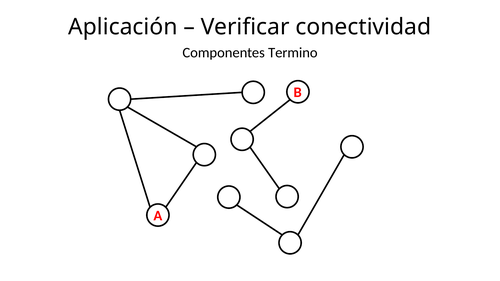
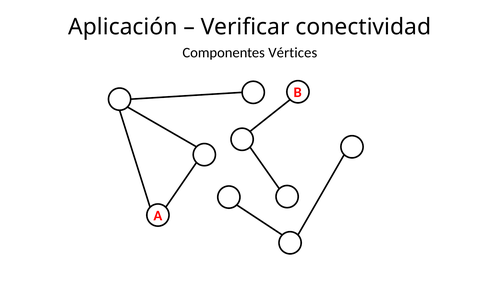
Termino: Termino -> Vértices (293, 53)
